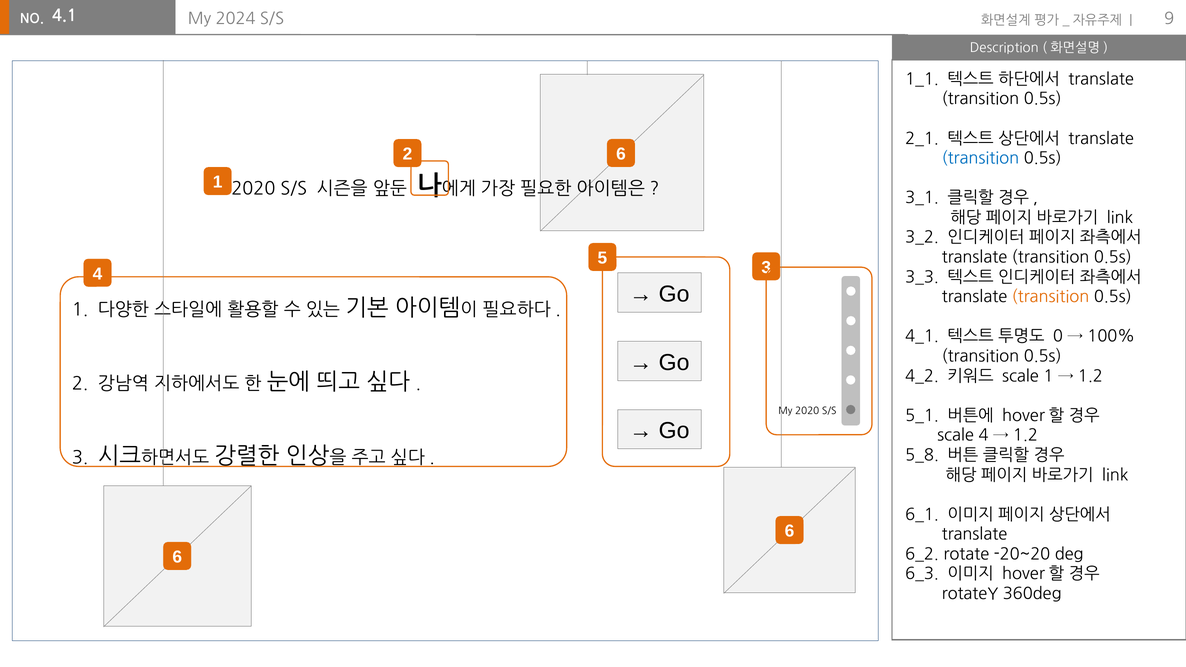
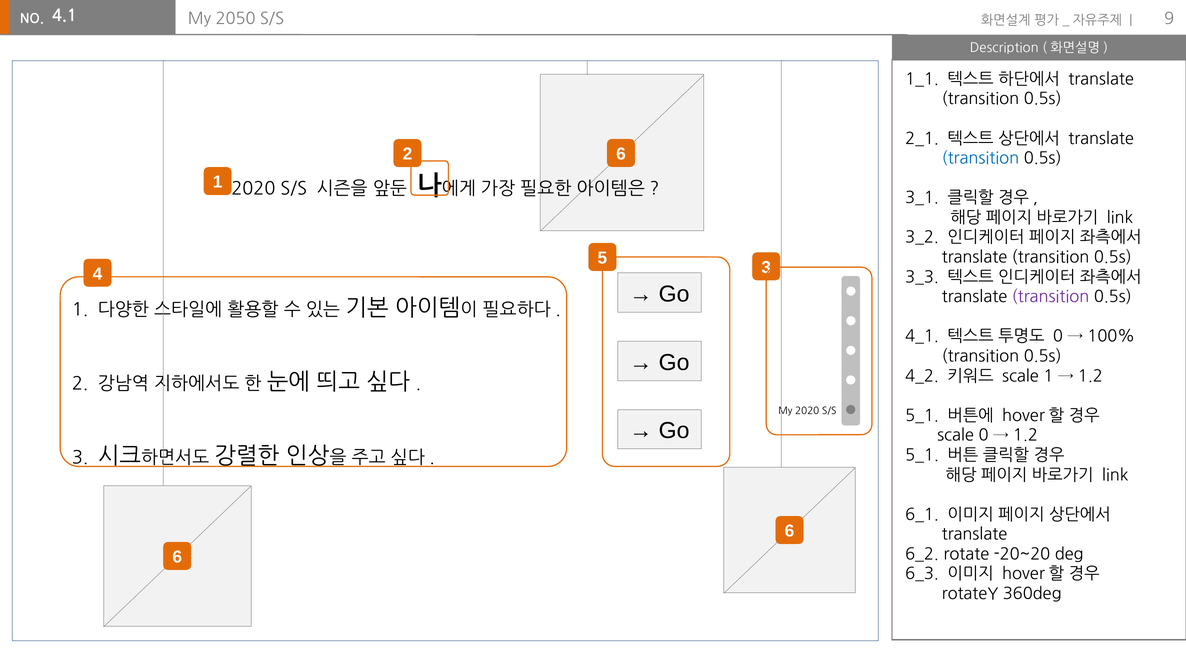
2024: 2024 -> 2050 (236, 19)
transition colour: orange -> purple (1051, 297)
scale 4: 4 -> 0 (984, 436)
5_8: 5_8 -> 5_1 (922, 455)
